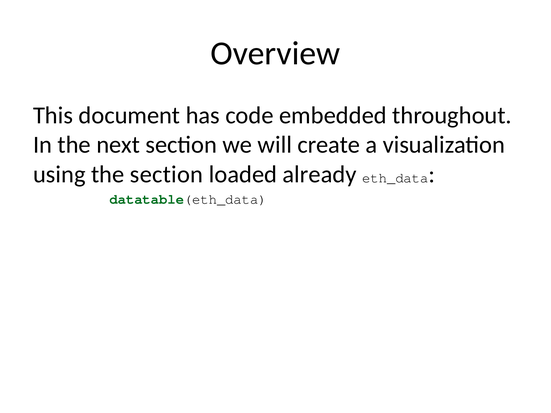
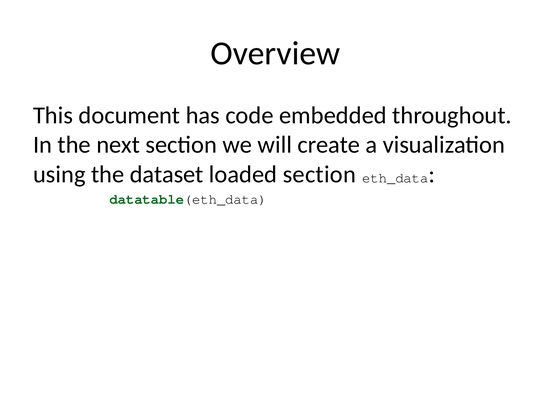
the section: section -> dataset (167, 174)
loaded already: already -> section (319, 174)
